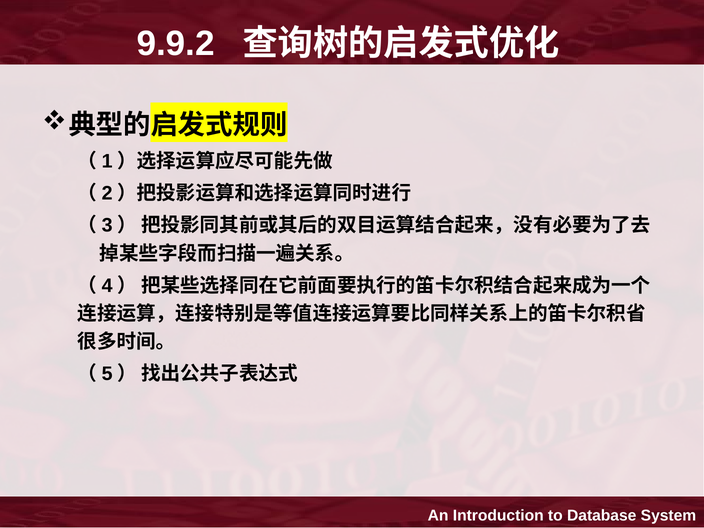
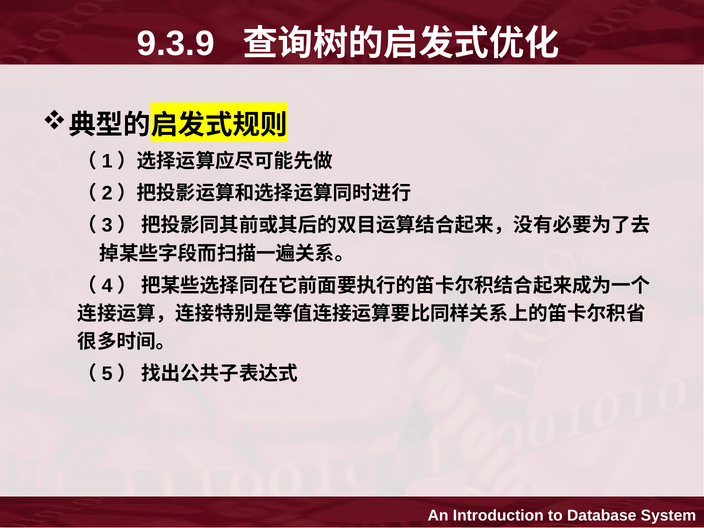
9.9.2: 9.9.2 -> 9.3.9 (176, 43)
